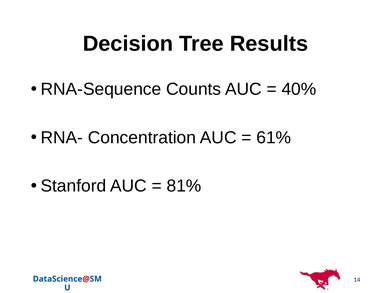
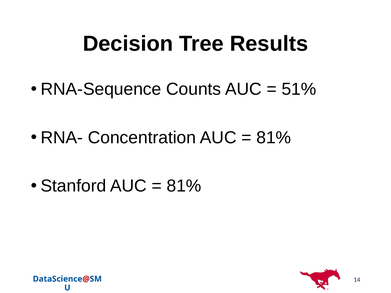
40%: 40% -> 51% (299, 89)
61%: 61% -> 81% (274, 138)
